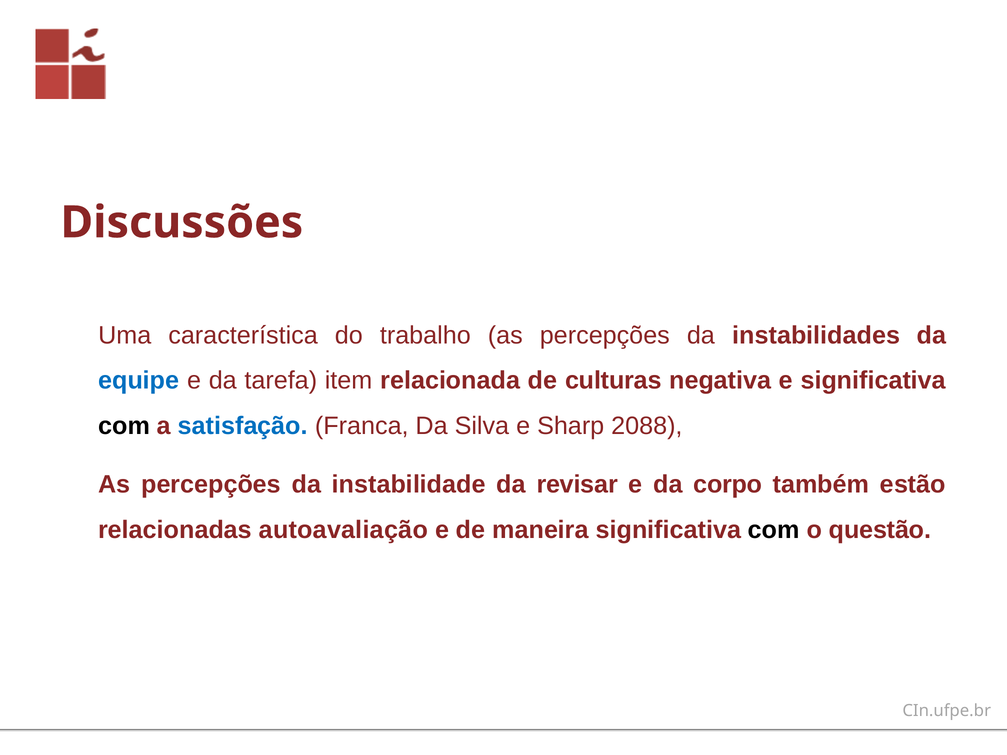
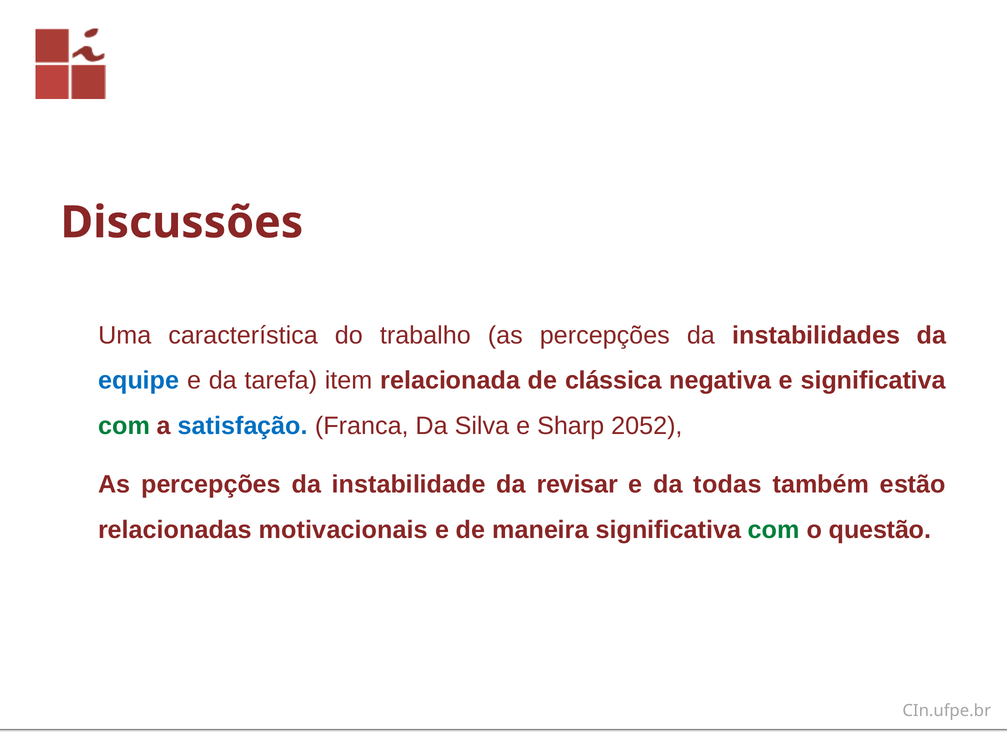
culturas: culturas -> clássica (613, 381)
com colour: black -> green (124, 426)
2088: 2088 -> 2052 (647, 426)
corpo: corpo -> todas (728, 485)
autoavaliação: autoavaliação -> motivacionais (343, 530)
com colour: black -> green (774, 530)
